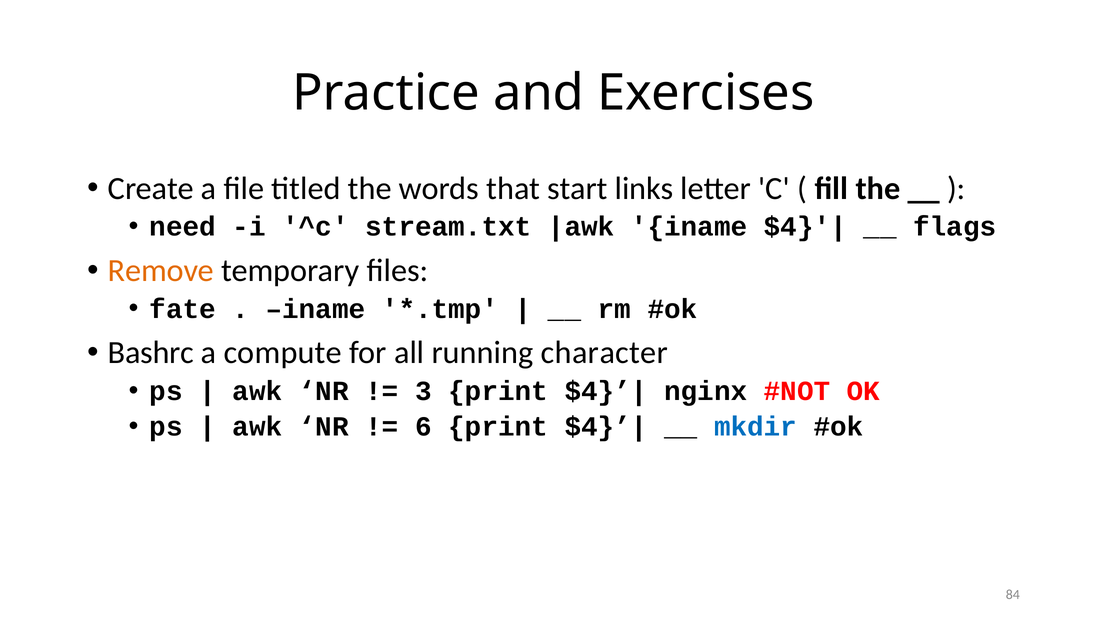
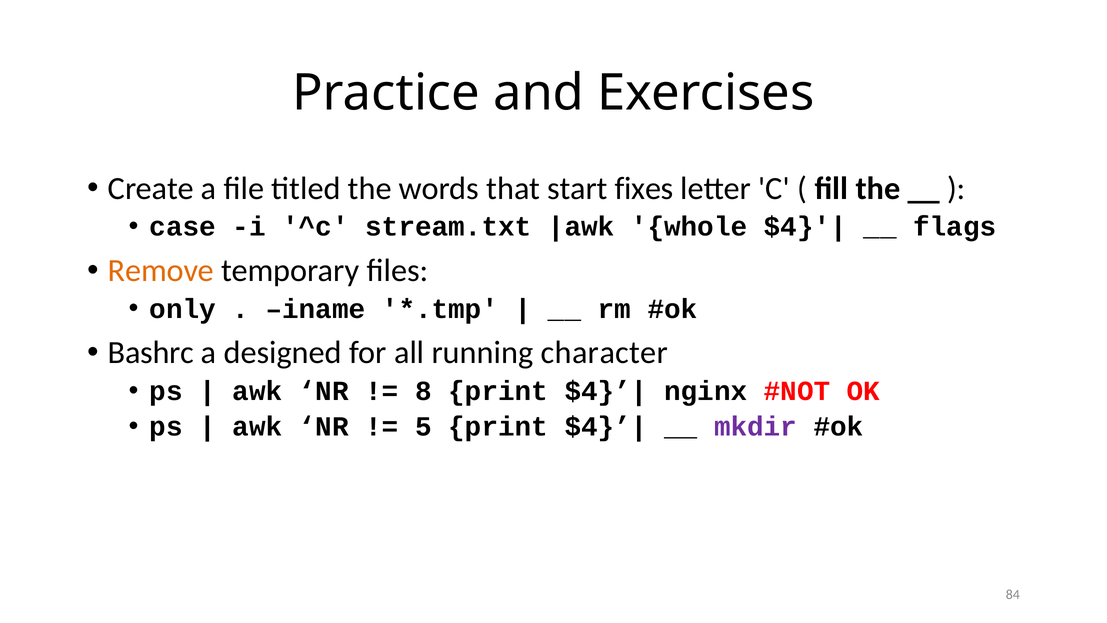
links: links -> fixes (644, 189)
need: need -> case (183, 227)
iname: iname -> whole (689, 227)
fate: fate -> only (183, 309)
compute: compute -> designed (283, 353)
3: 3 -> 8 (423, 391)
6: 6 -> 5 (423, 426)
mkdir colour: blue -> purple (756, 426)
